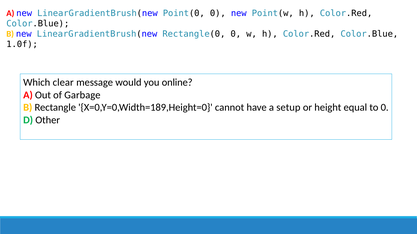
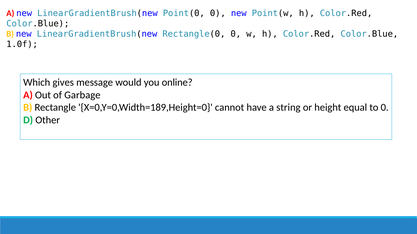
clear: clear -> gives (63, 83)
setup: setup -> string (288, 108)
